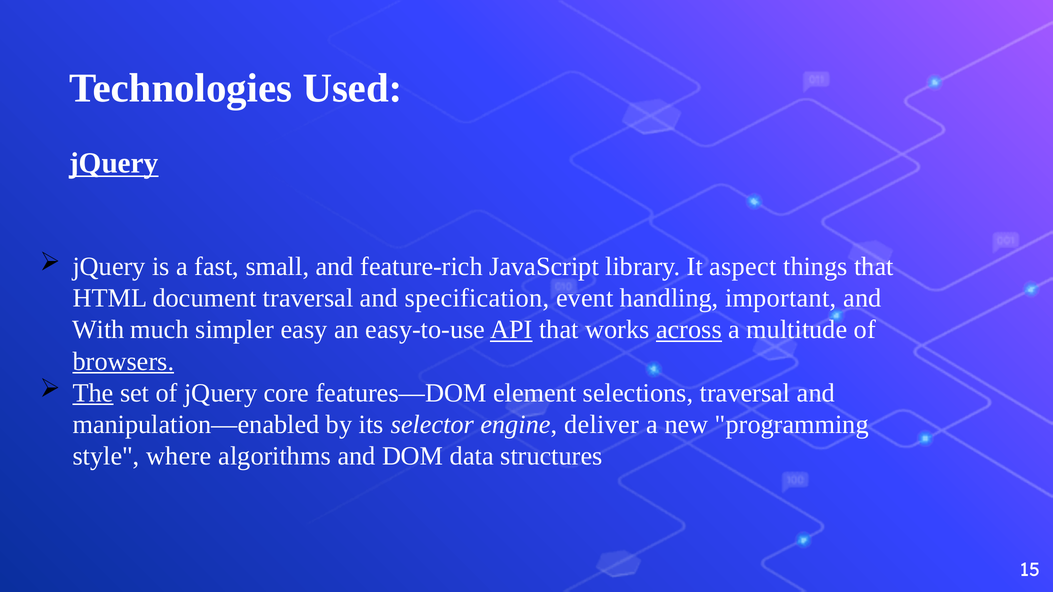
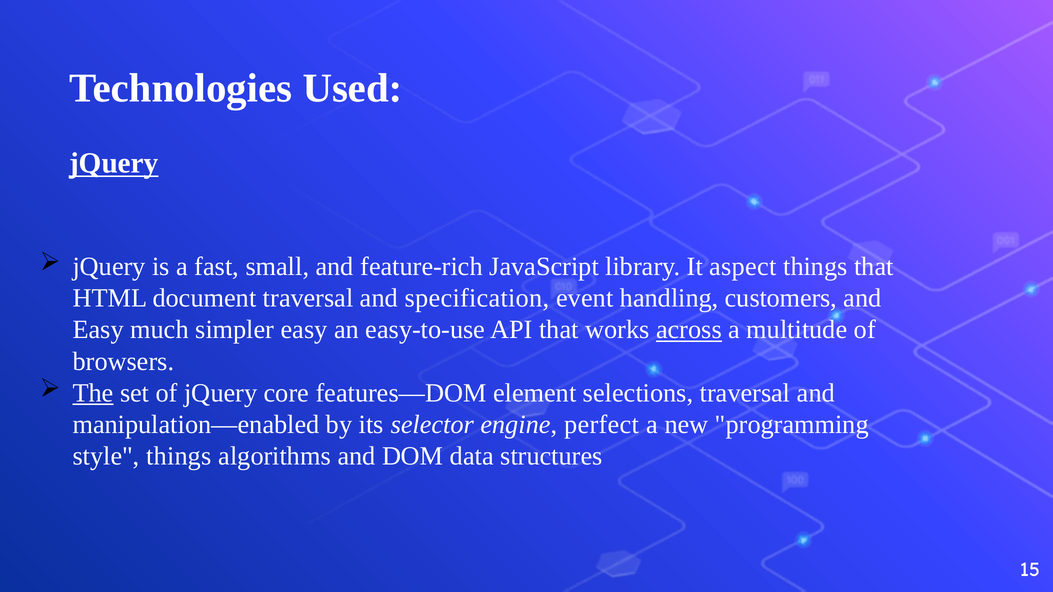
important: important -> customers (781, 298)
With: With -> Easy (98, 330)
API underline: present -> none (511, 330)
browsers underline: present -> none (123, 362)
deliver: deliver -> perfect (602, 425)
style where: where -> things (179, 456)
